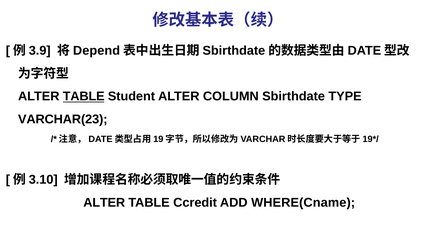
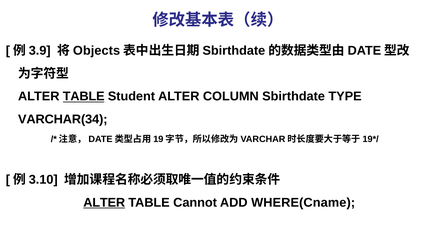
Depend: Depend -> Objects (97, 51)
VARCHAR(23: VARCHAR(23 -> VARCHAR(34 (63, 119)
ALTER underline: none -> present (104, 203)
Ccredit: Ccredit -> Cannot (195, 203)
